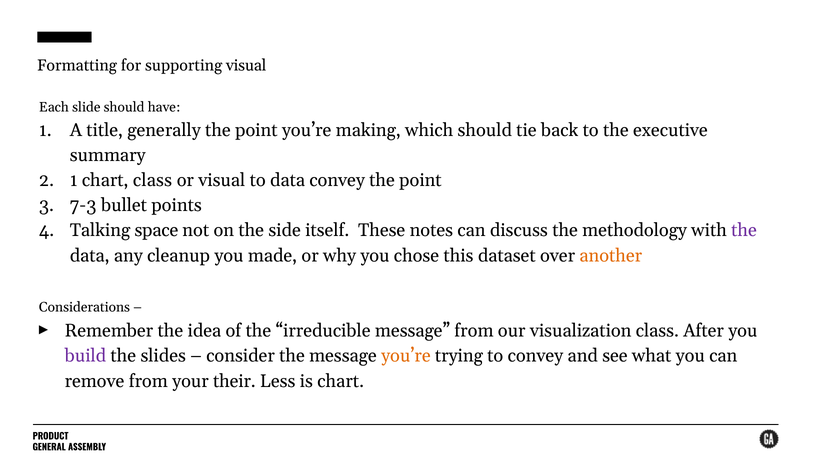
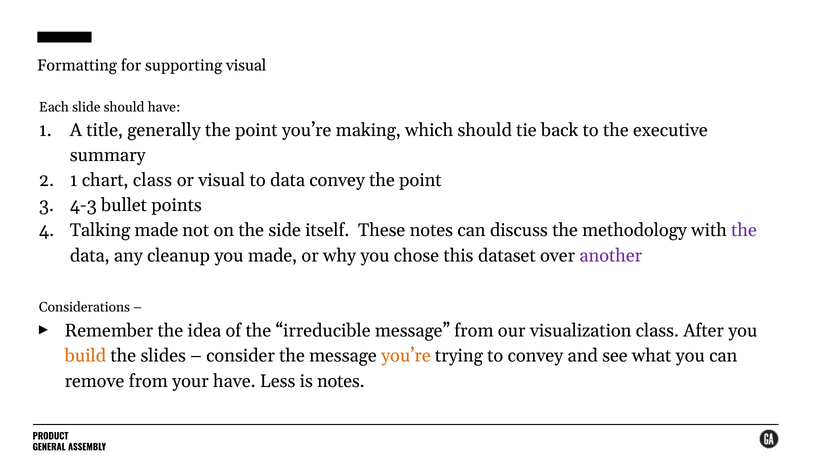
7-3: 7-3 -> 4-3 (83, 205)
Talking space: space -> made (156, 231)
another colour: orange -> purple (611, 256)
build colour: purple -> orange (85, 356)
your their: their -> have (234, 381)
is chart: chart -> notes (341, 381)
